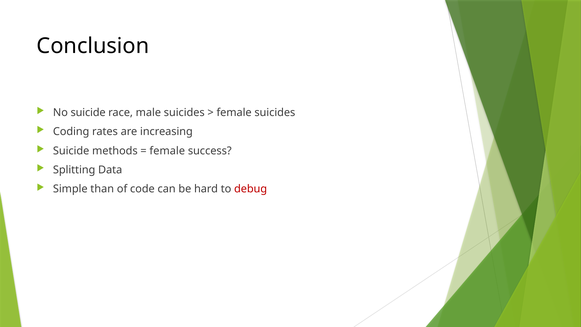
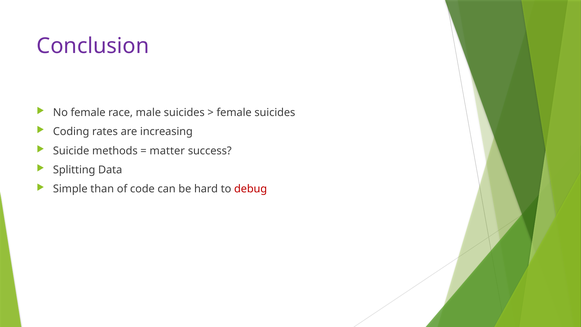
Conclusion colour: black -> purple (93, 46)
No suicide: suicide -> female (88, 112)
female: female -> matter (167, 151)
